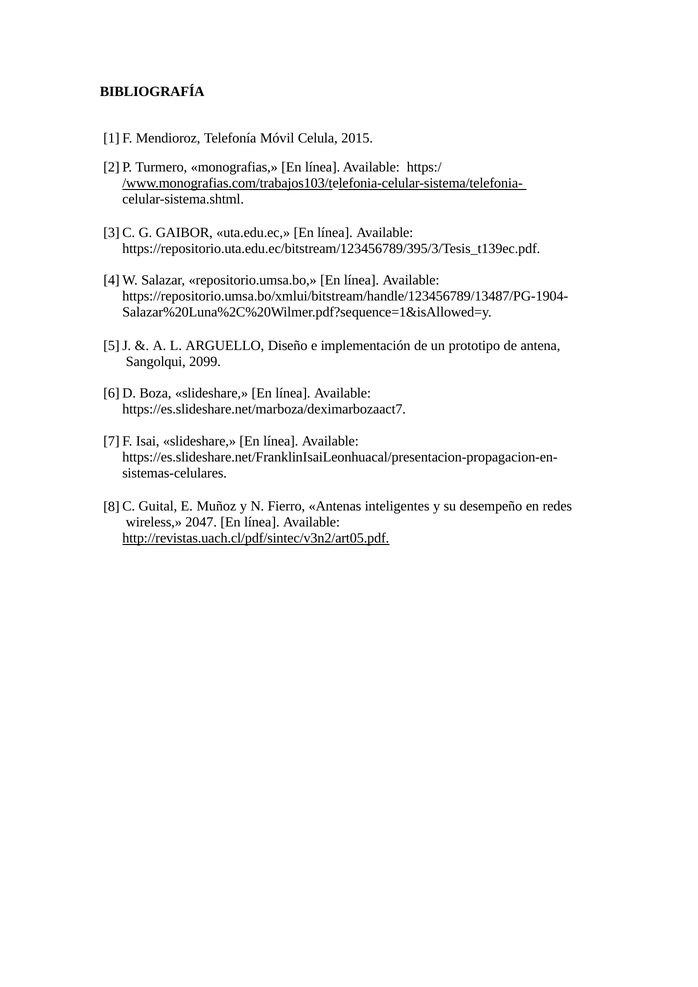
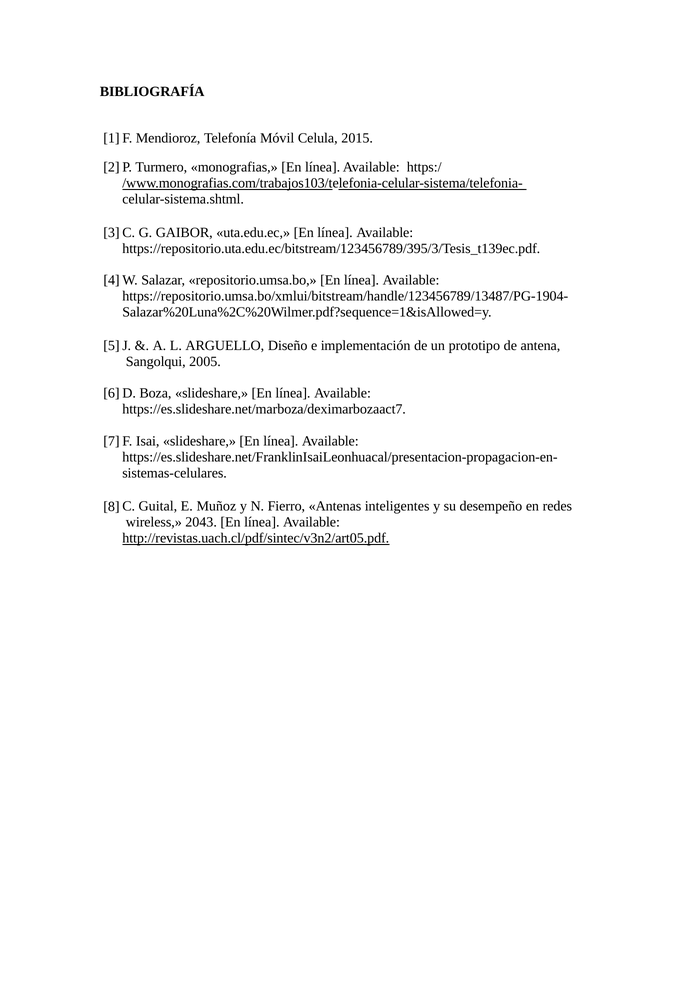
2099: 2099 -> 2005 (205, 362)
2047: 2047 -> 2043 (201, 522)
